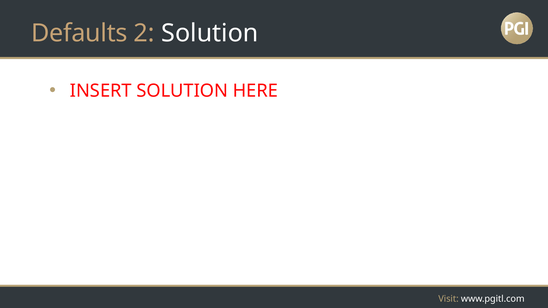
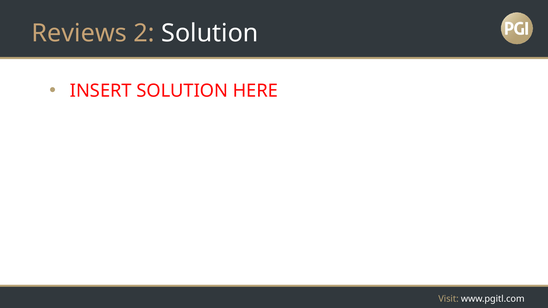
Defaults: Defaults -> Reviews (79, 33)
